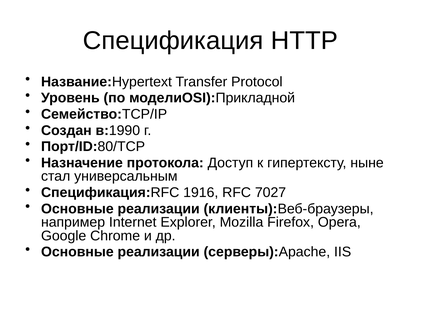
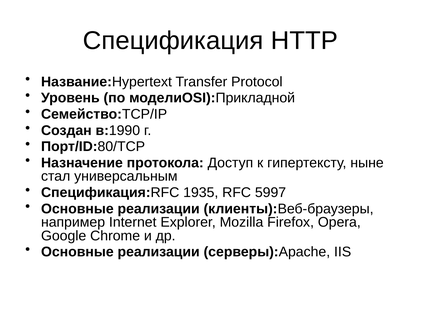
1916: 1916 -> 1935 (201, 193)
7027: 7027 -> 5997 (271, 193)
